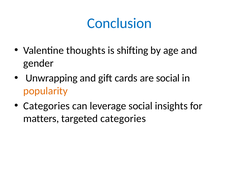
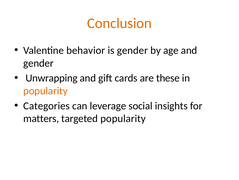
Conclusion colour: blue -> orange (119, 23)
thoughts: thoughts -> behavior (86, 50)
is shifting: shifting -> gender (132, 50)
are social: social -> these (168, 78)
targeted categories: categories -> popularity (123, 118)
